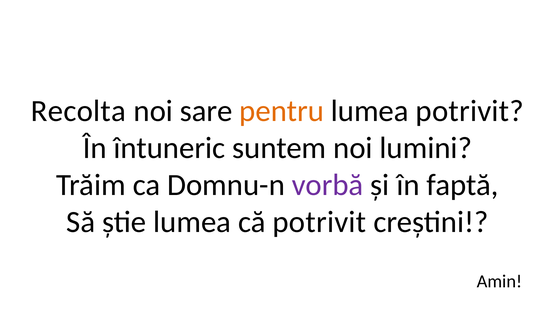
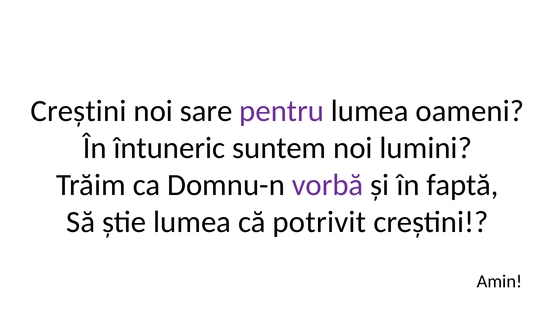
Recolta: Recolta -> Creștini (78, 111)
pentru colour: orange -> purple (282, 111)
lumea potrivit: potrivit -> oameni (470, 111)
